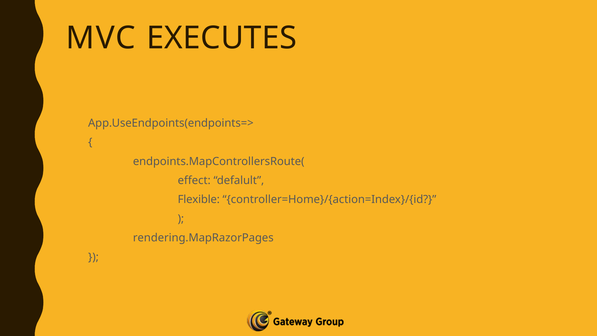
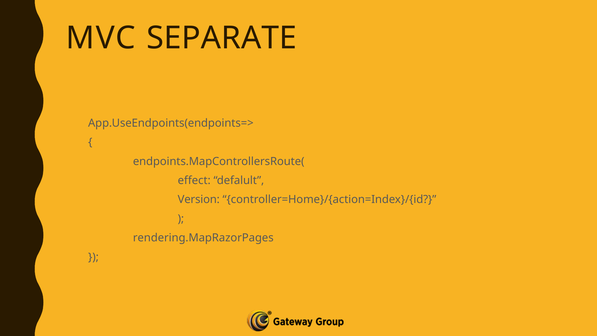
EXECUTES: EXECUTES -> SEPARATE (222, 38)
Flexible: Flexible -> Version (199, 200)
